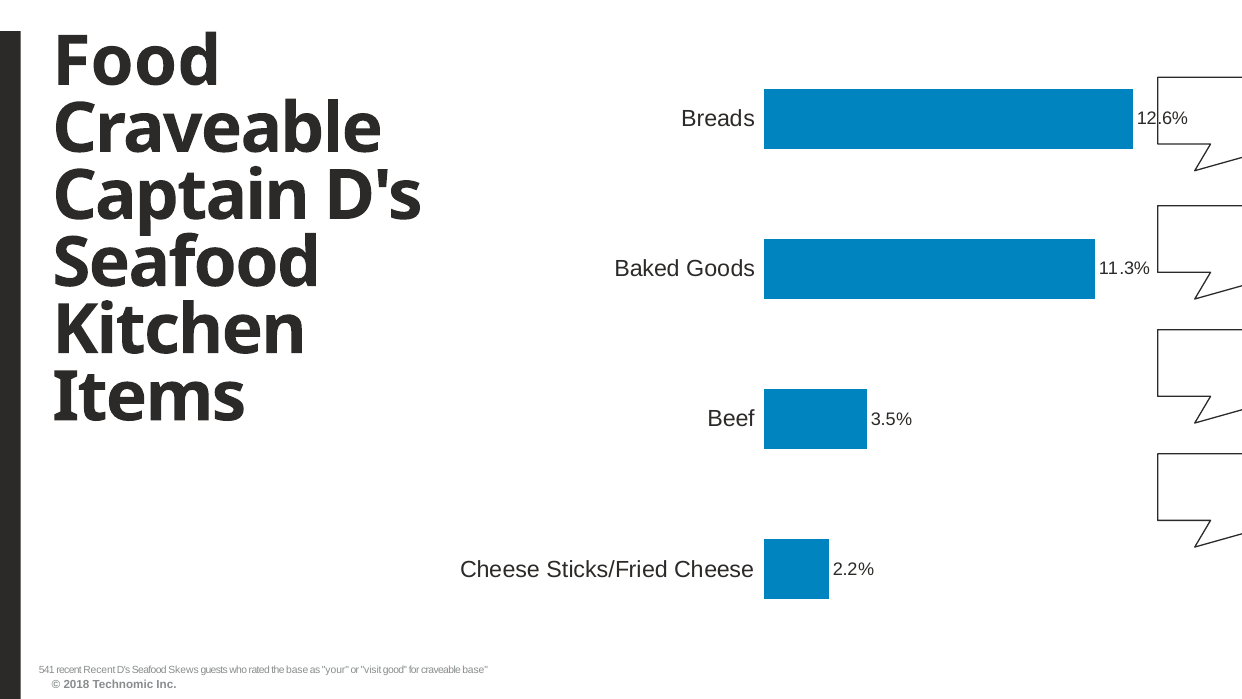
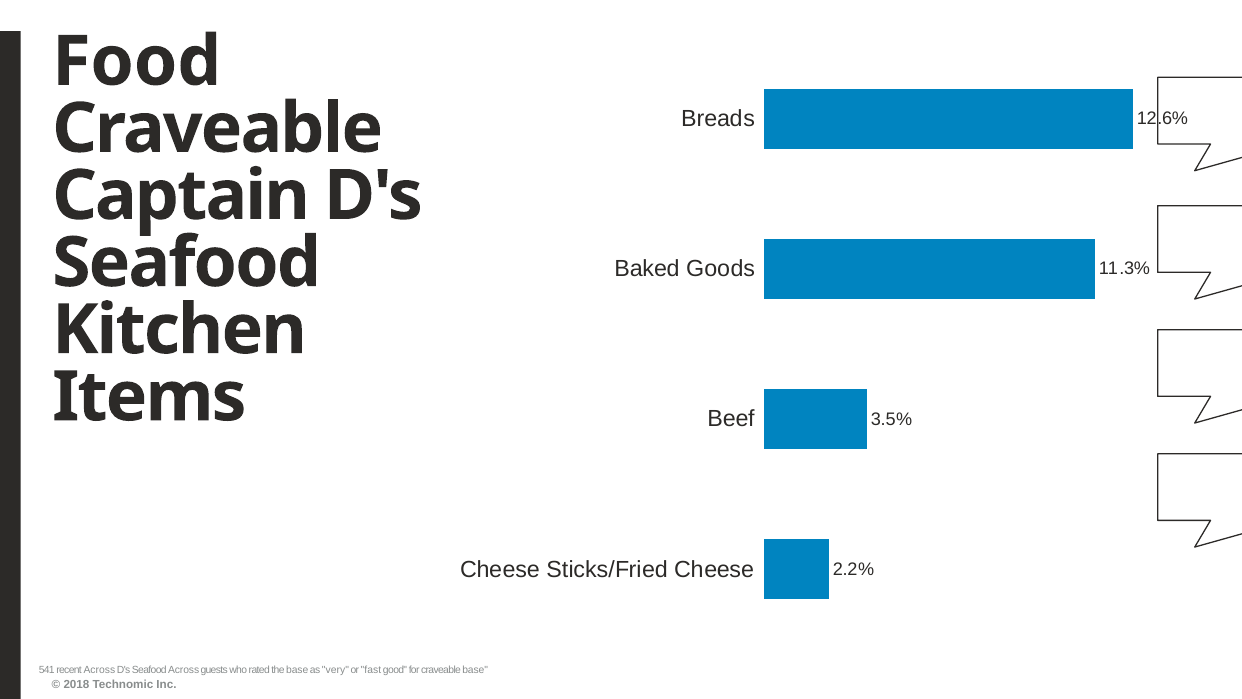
recent Recent: Recent -> Across (99, 670)
Seafood Skews: Skews -> Across (184, 670)
your: your -> very (335, 670)
visit: visit -> fast (371, 670)
